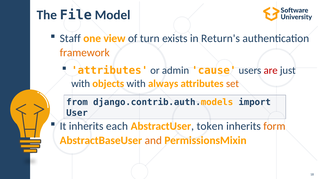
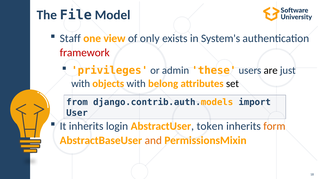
turn: turn -> only (150, 38)
Return's: Return's -> System's (221, 38)
framework colour: orange -> red (85, 53)
attributes: attributes -> privileges (110, 70)
cause: cause -> these (214, 70)
are colour: red -> black (271, 70)
always: always -> belong (163, 84)
set colour: orange -> black (233, 84)
each: each -> login (117, 126)
